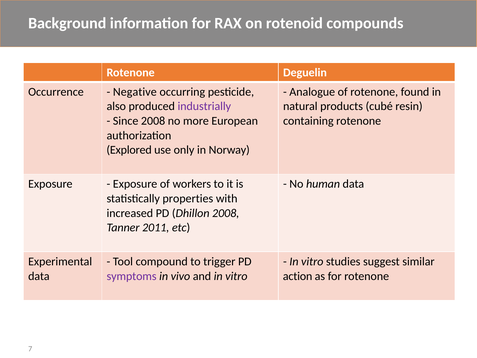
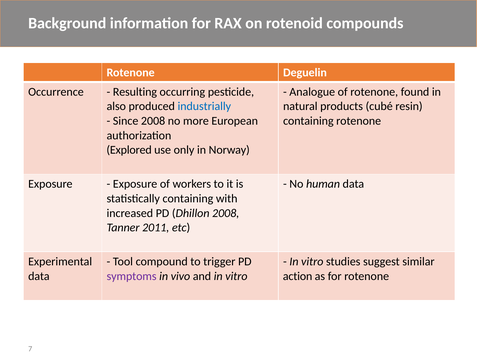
Negative: Negative -> Resulting (135, 92)
industrially colour: purple -> blue (204, 106)
statistically properties: properties -> containing (188, 198)
